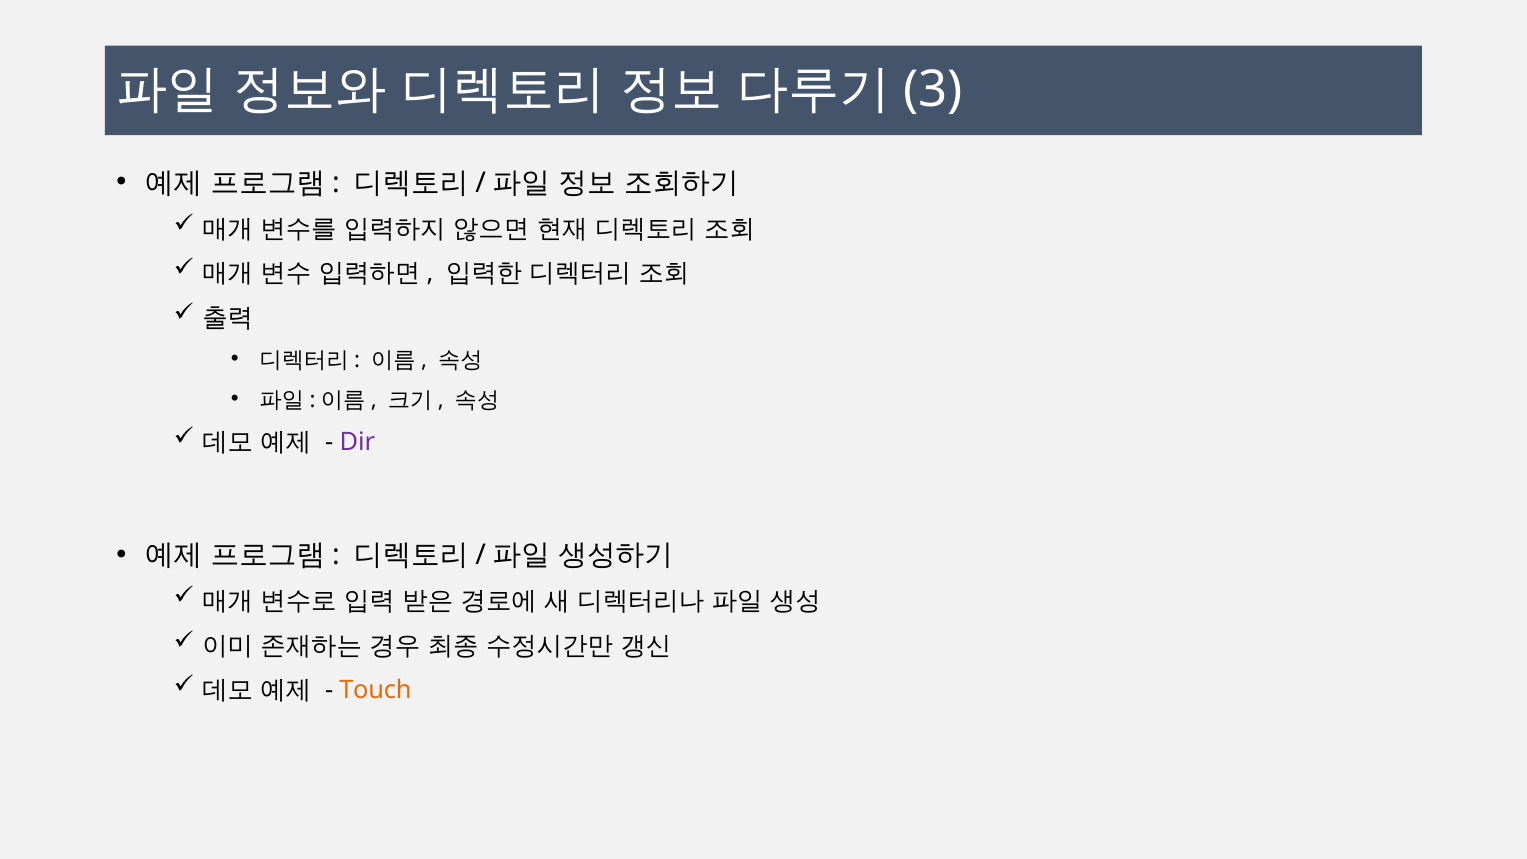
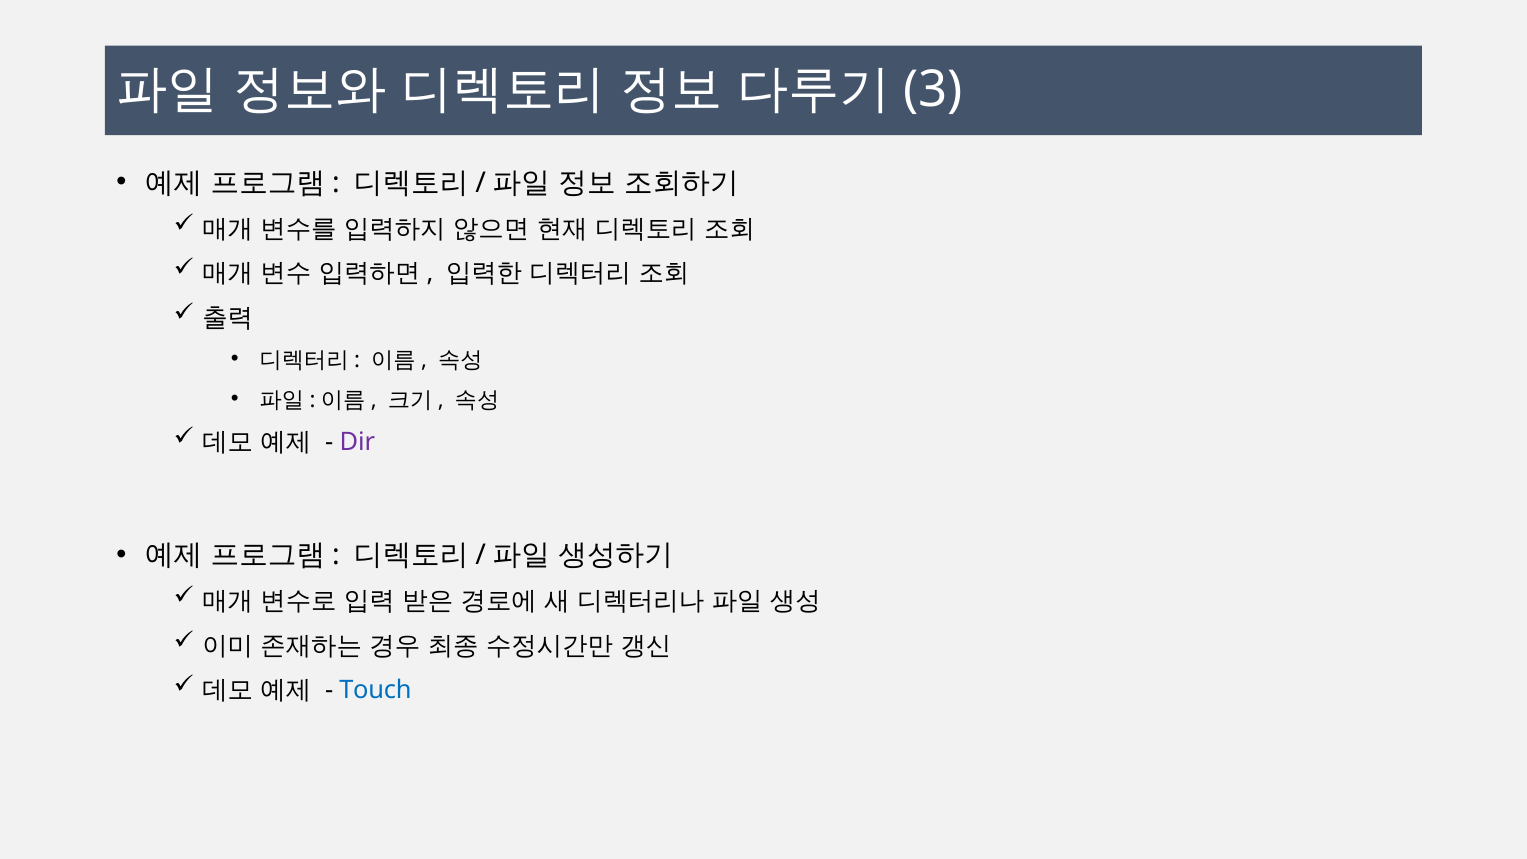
Touch colour: orange -> blue (375, 690)
